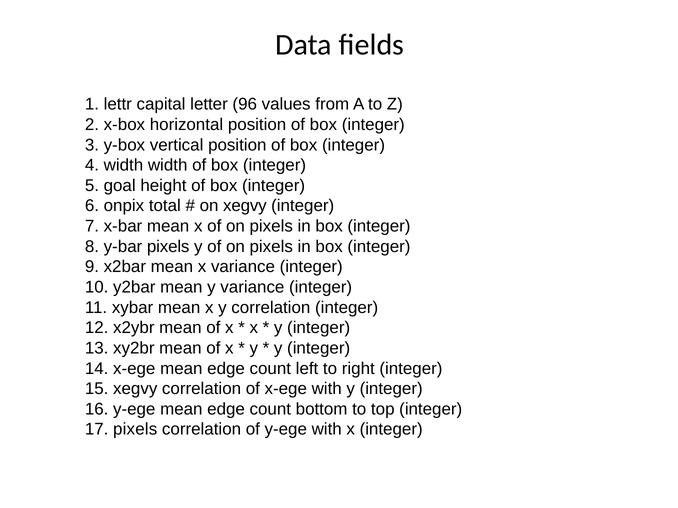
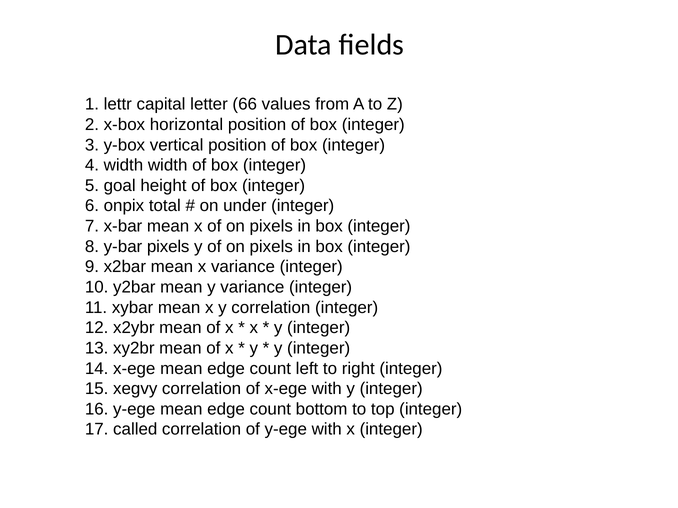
96: 96 -> 66 (245, 104)
on xegvy: xegvy -> under (245, 206)
17 pixels: pixels -> called (135, 430)
